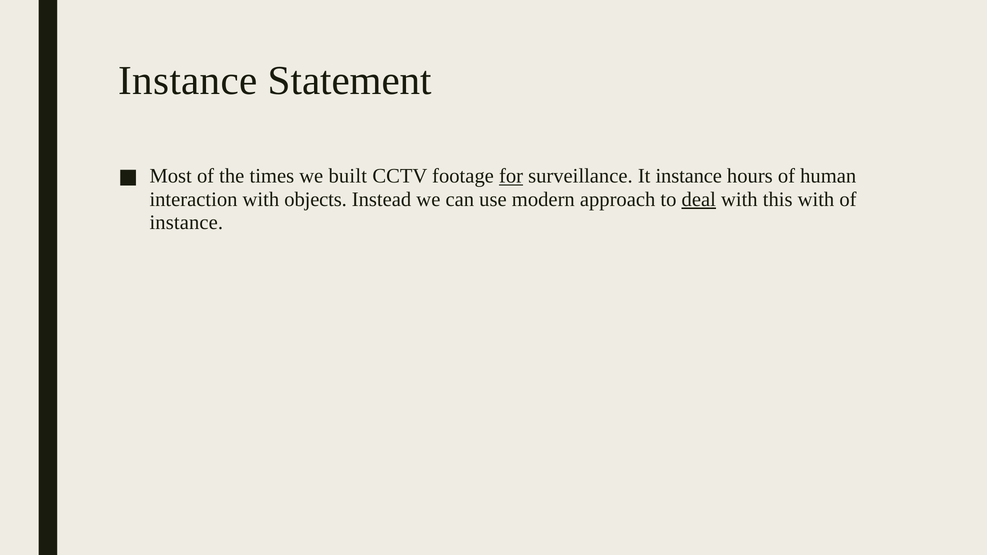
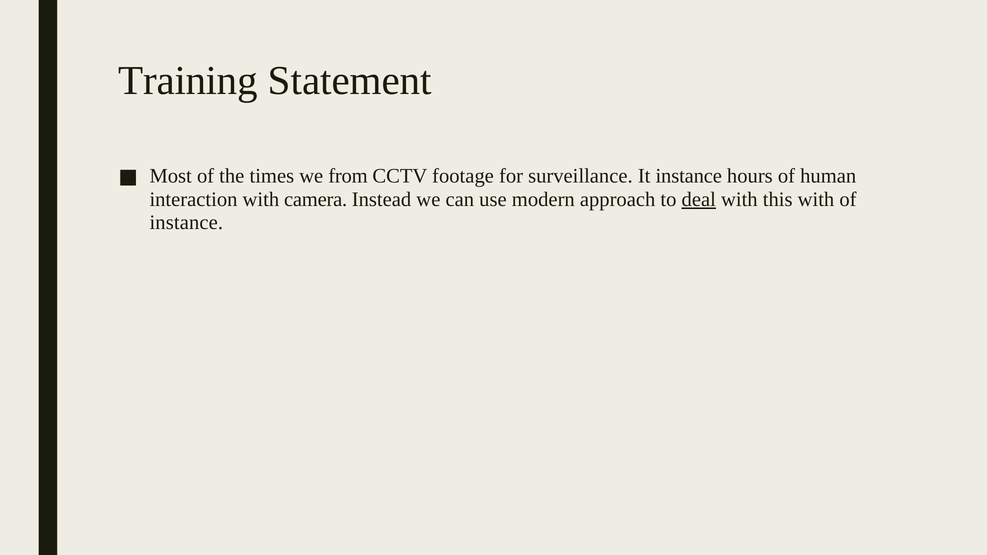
Instance: Instance -> Training (188, 81)
built: built -> from (348, 176)
for underline: present -> none (511, 176)
objects: objects -> camera (316, 199)
